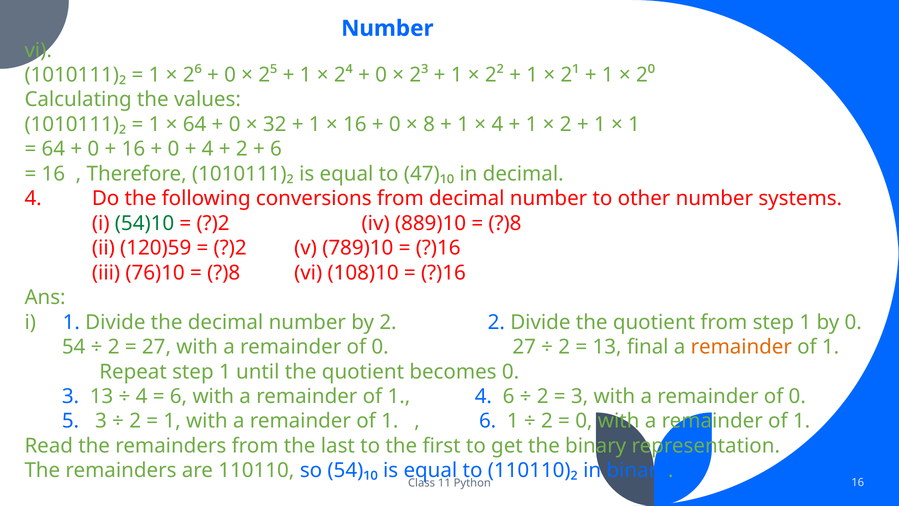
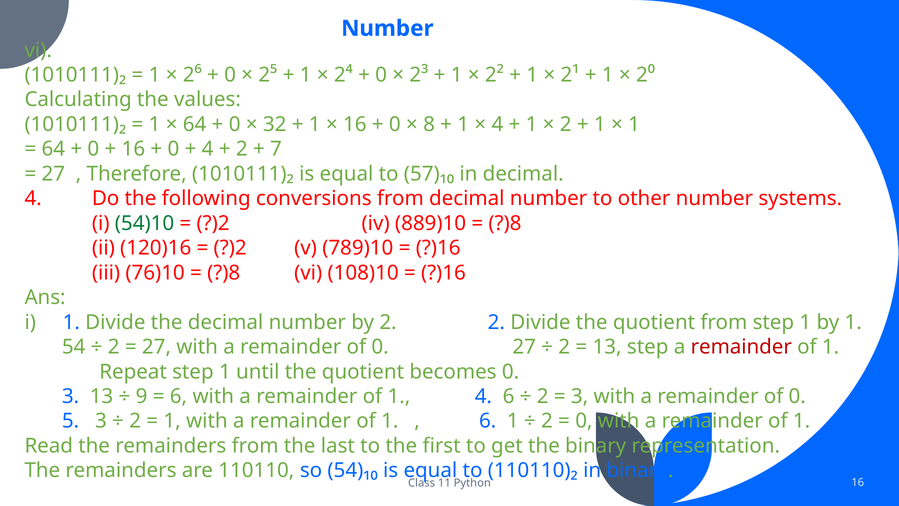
6: 6 -> 7 (276, 149)
16: 16 -> 27 (53, 174)
47)₁₀: 47)₁₀ -> 57)₁₀ (429, 174)
120)59: 120)59 -> 120)16 (156, 248)
by 0: 0 -> 1 (853, 322)
13 final: final -> step (648, 347)
remainder colour: orange -> red (741, 347)
4: 4 -> 9 (142, 396)
